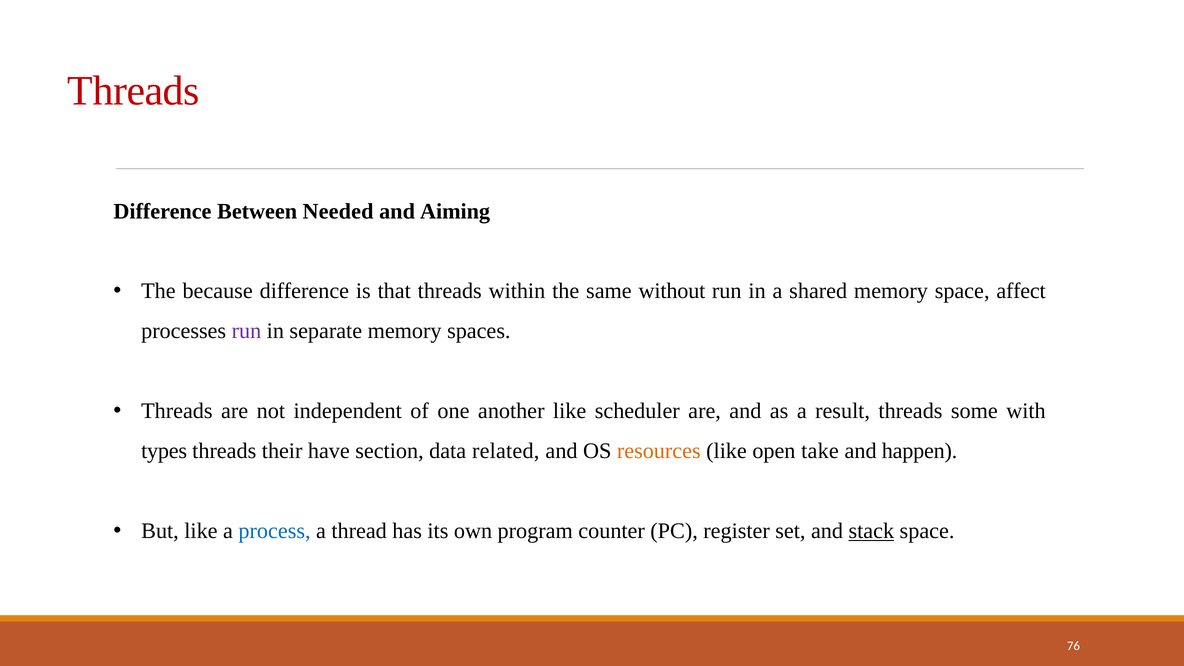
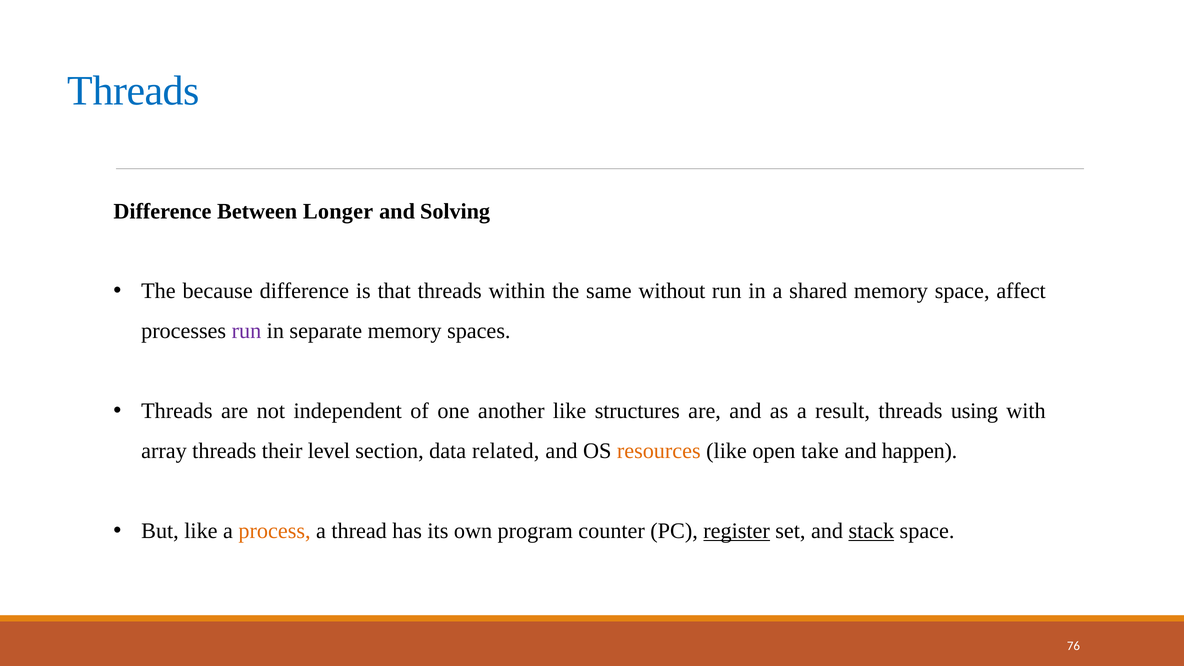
Threads colour: red -> blue (134, 91)
Needed: Needed -> Longer (338, 211)
Aiming: Aiming -> Solving (455, 211)
scheduler: scheduler -> structures (637, 411)
some: some -> using (974, 411)
types: types -> array (164, 451)
have: have -> level (329, 451)
process colour: blue -> orange (275, 531)
register underline: none -> present (737, 531)
